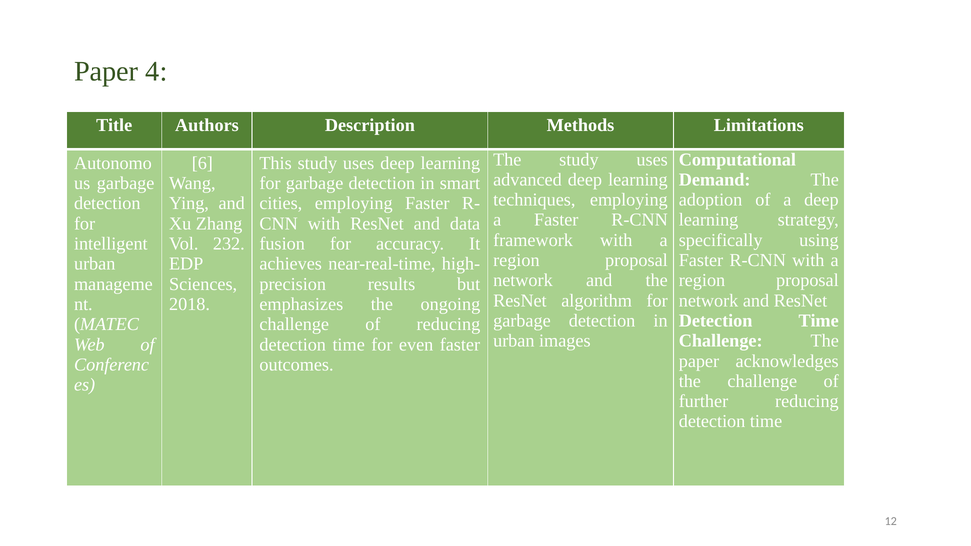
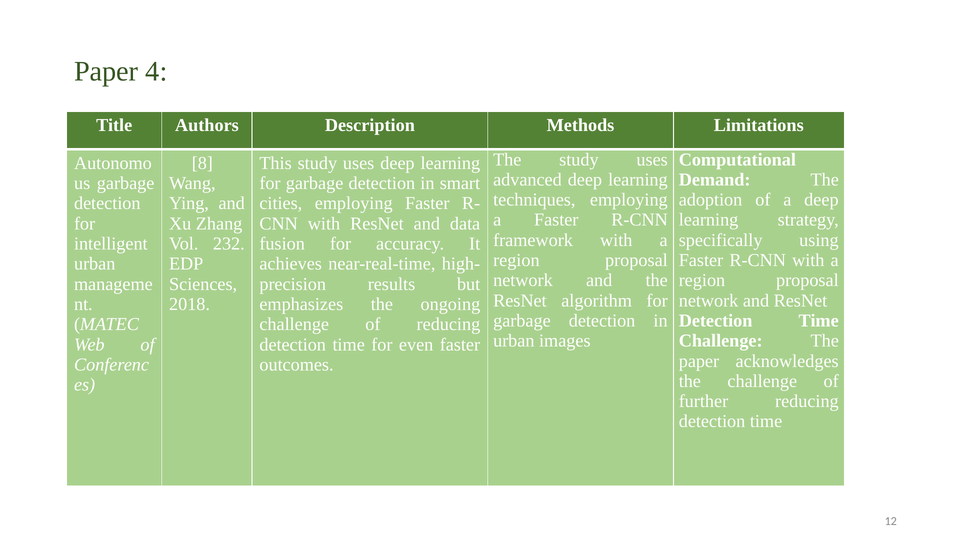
6: 6 -> 8 (202, 163)
